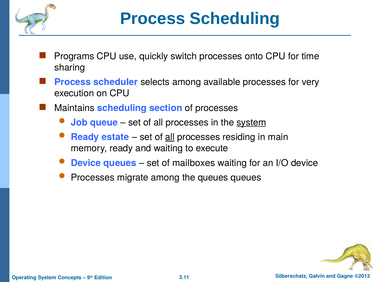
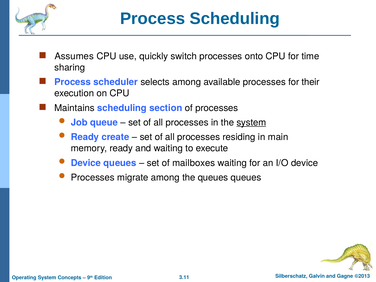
Programs: Programs -> Assumes (74, 56)
very: very -> their (311, 82)
estate: estate -> create (115, 137)
all underline: present -> none (170, 137)
